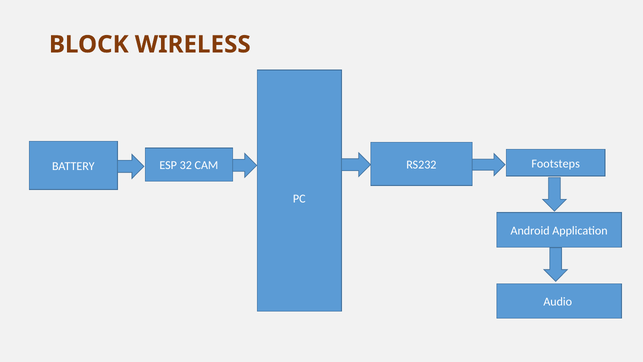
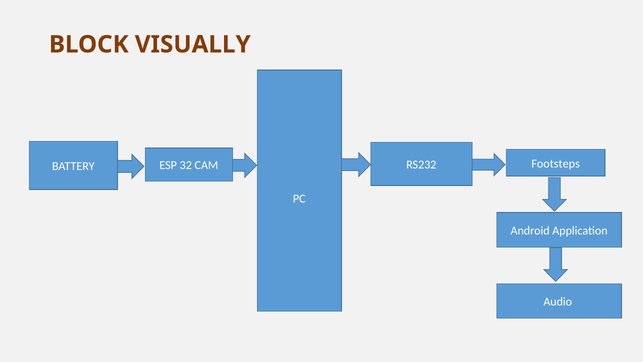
WIRELESS: WIRELESS -> VISUALLY (193, 44)
